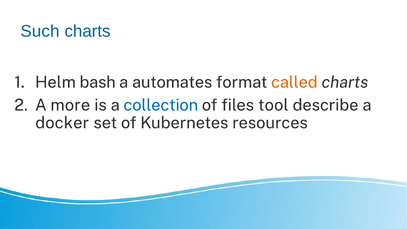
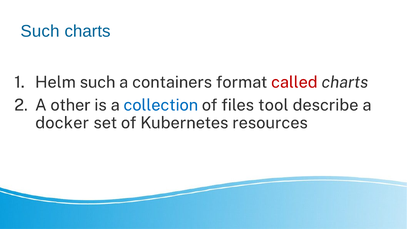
Helm bash: bash -> such (98, 82)
automates: automates -> containers (172, 82)
called colour: orange -> red (294, 82)
more: more -> other (70, 105)
